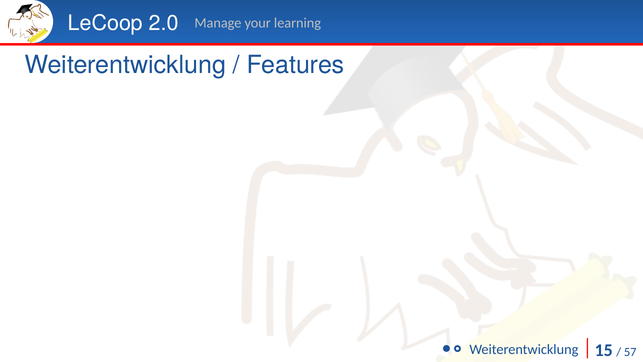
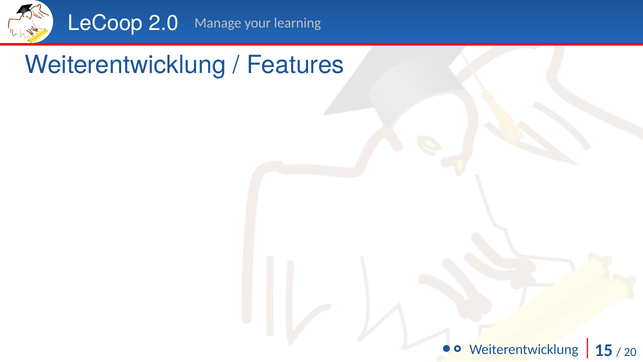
57: 57 -> 20 (630, 352)
